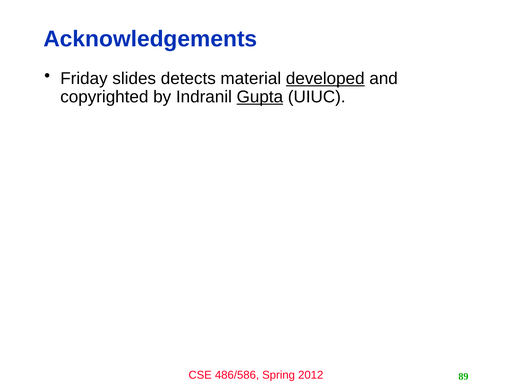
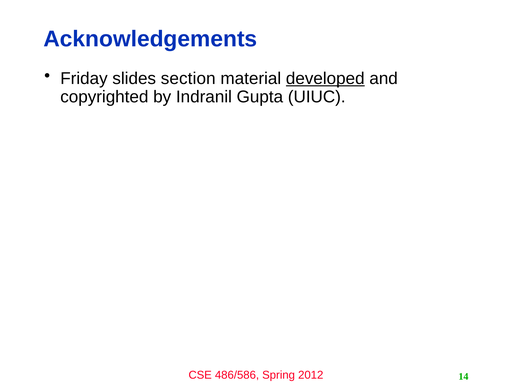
detects: detects -> section (188, 79)
Gupta underline: present -> none (260, 97)
89: 89 -> 14 (463, 377)
